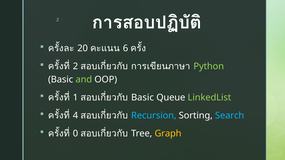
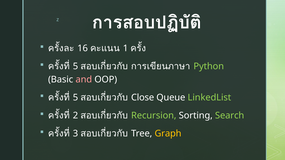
20: 20 -> 16 (83, 48)
6: 6 -> 1 (126, 48)
2: 2 -> 5 (75, 66)
and colour: light green -> pink (84, 80)
1: 1 -> 5 (75, 98)
Basic: Basic -> Close (143, 98)
4: 4 -> 2 (75, 116)
Recursion colour: light blue -> light green (154, 116)
Search colour: light blue -> light green (230, 116)
0: 0 -> 3 (75, 134)
